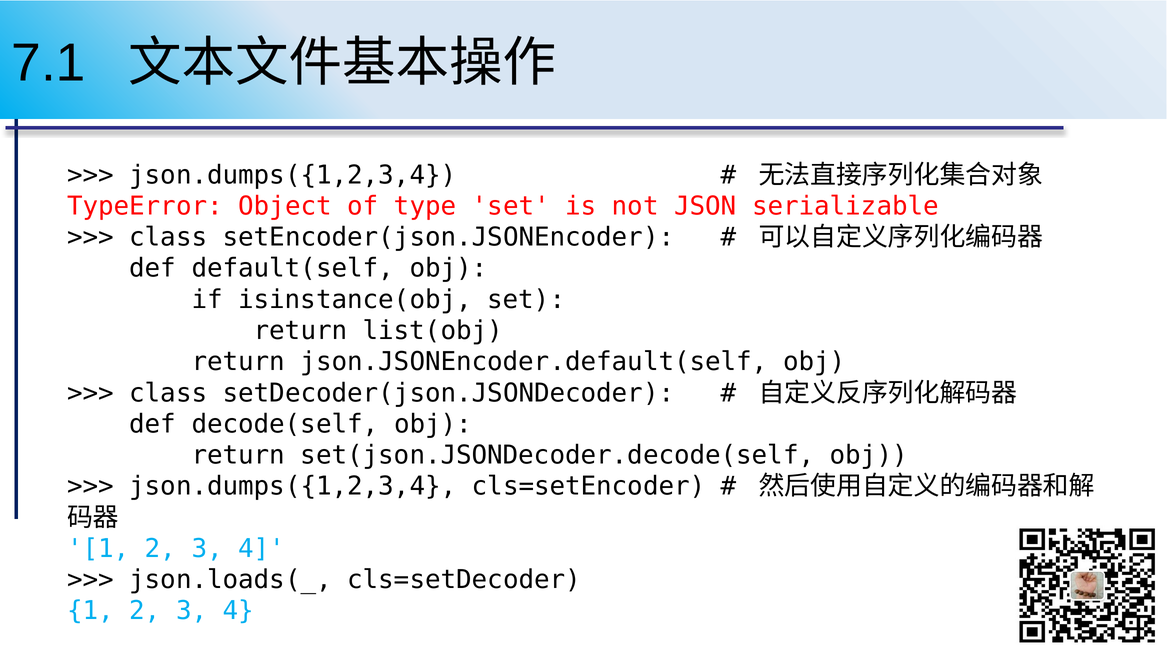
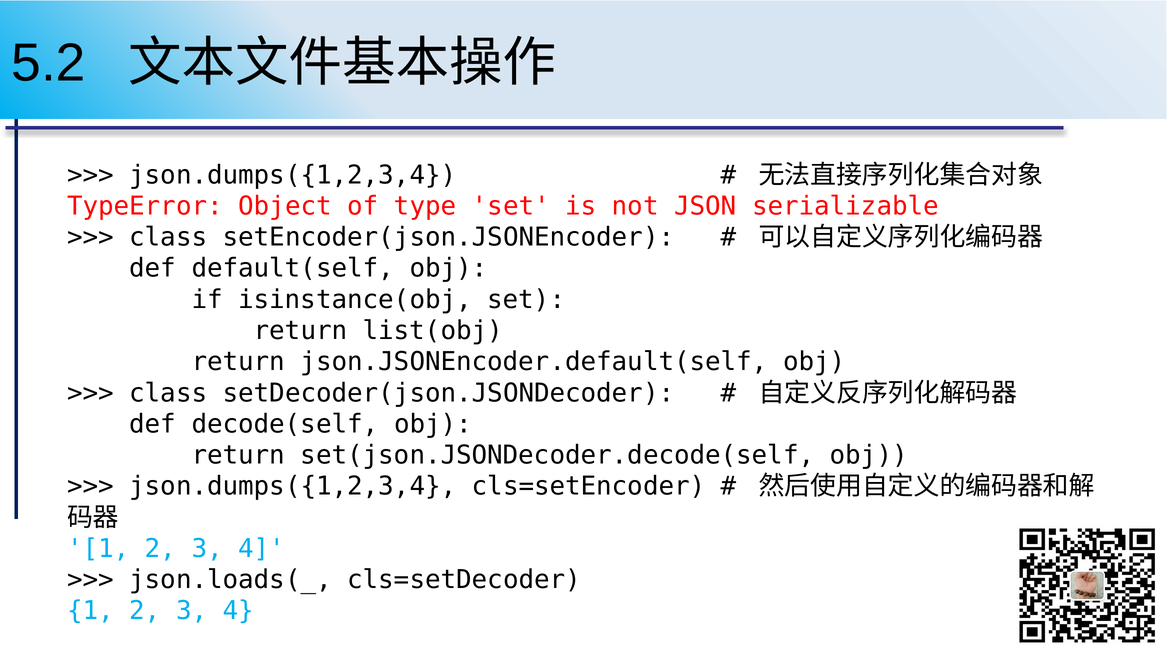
7.1: 7.1 -> 5.2 (49, 63)
